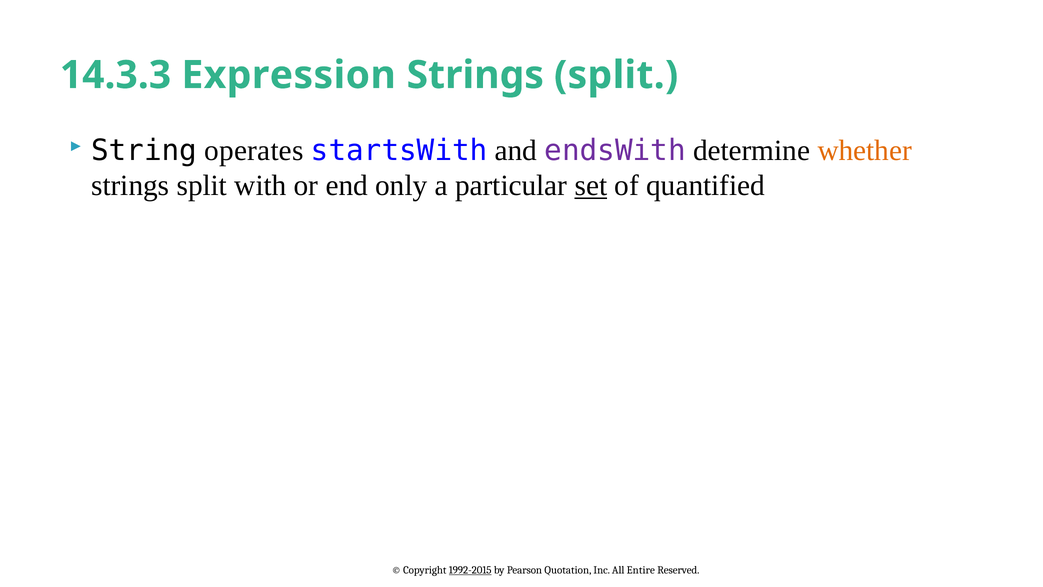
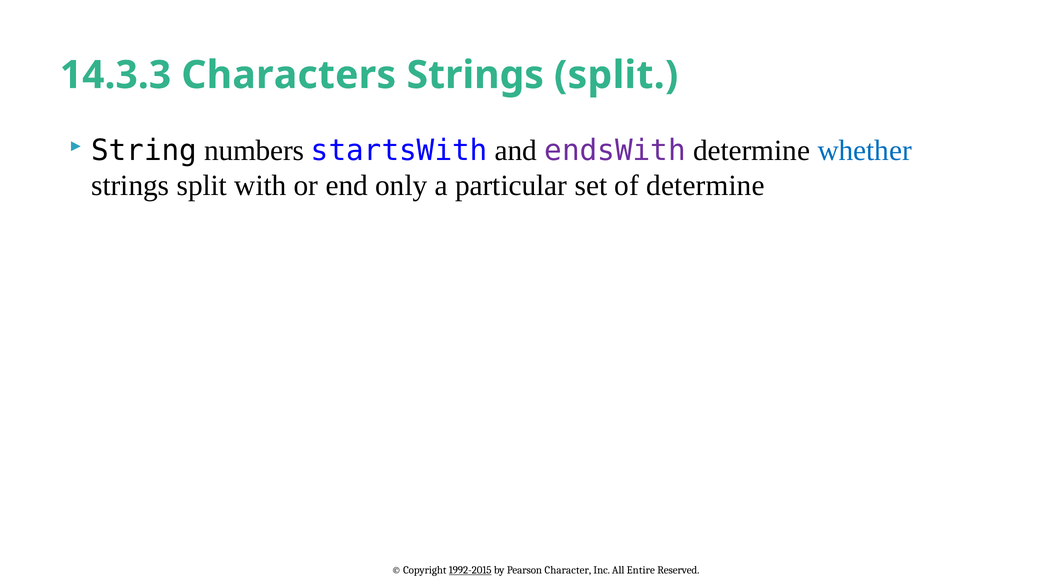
Expression: Expression -> Characters (289, 75)
operates: operates -> numbers (254, 150)
whether colour: orange -> blue (865, 150)
set underline: present -> none (591, 186)
of quantified: quantified -> determine (706, 186)
Quotation: Quotation -> Character (568, 570)
